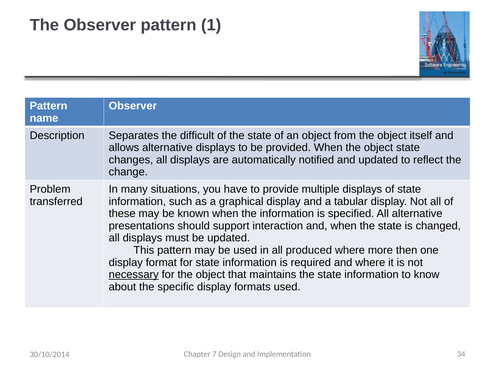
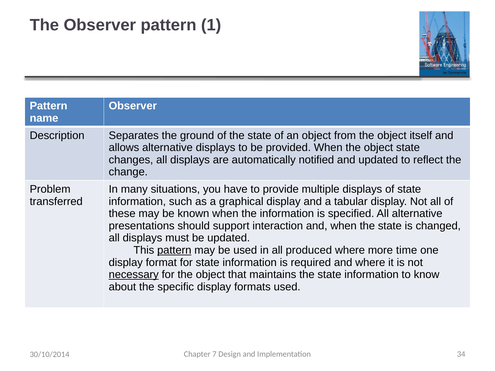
difficult: difficult -> ground (197, 135)
pattern underline: none -> present (174, 250)
then: then -> time (407, 250)
